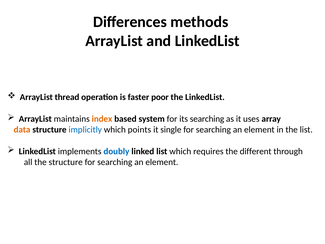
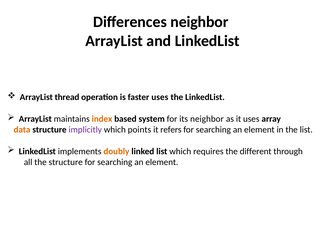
Differences methods: methods -> neighbor (199, 22)
faster poor: poor -> uses (160, 97)
its searching: searching -> neighbor (207, 119)
implicitly colour: blue -> purple (85, 130)
single: single -> refers (171, 130)
doubly colour: blue -> orange (116, 151)
